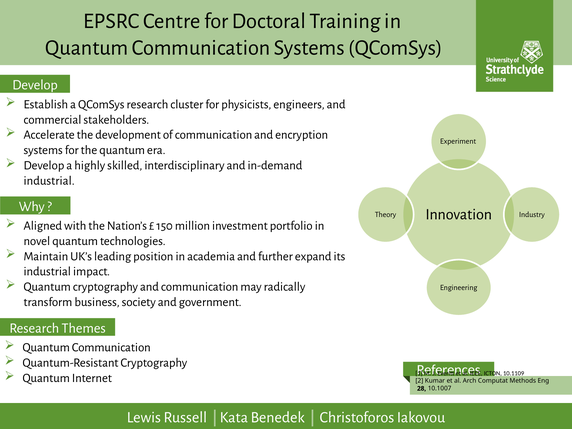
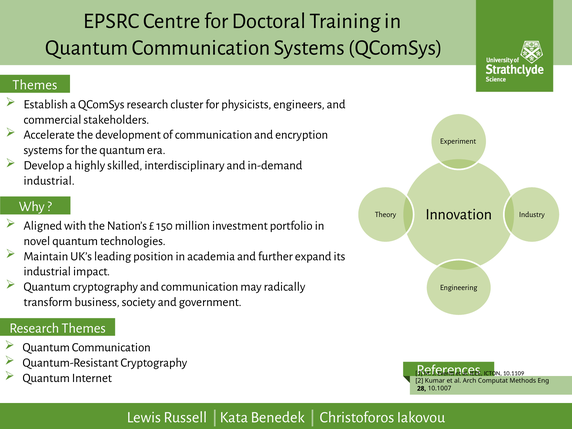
Develop: Develop -> Themes (35, 85)
